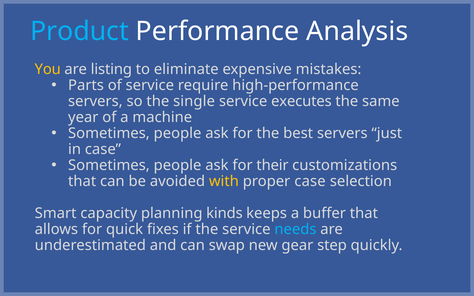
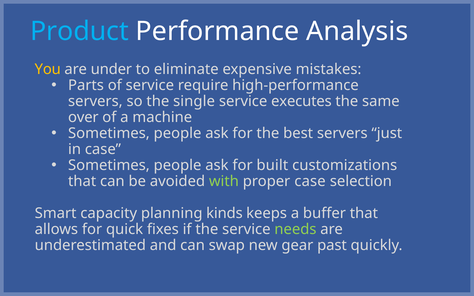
listing: listing -> under (111, 69)
year: year -> over (83, 117)
their: their -> built (272, 165)
with colour: yellow -> light green (224, 181)
needs colour: light blue -> light green (295, 229)
step: step -> past (332, 245)
